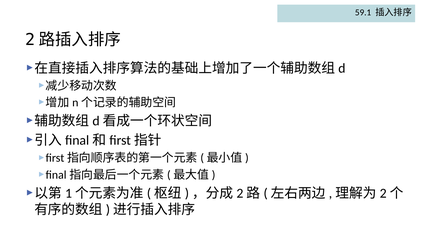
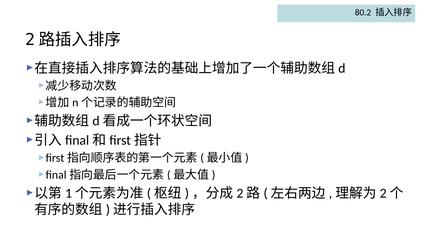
59.1: 59.1 -> 80.2 (363, 12)
